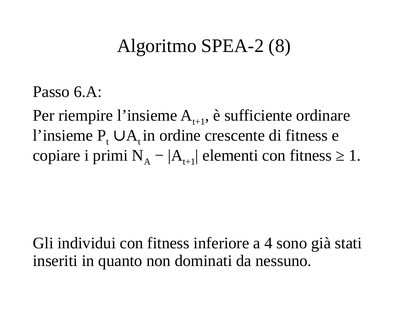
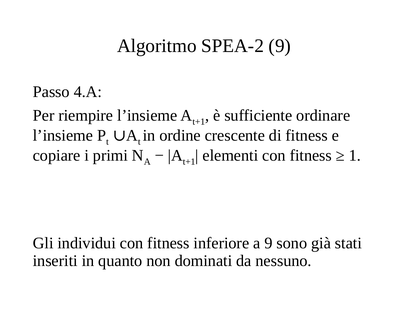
SPEA-2 8: 8 -> 9 (280, 46)
6.A: 6.A -> 4.A (88, 92)
a 4: 4 -> 9 (269, 243)
